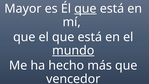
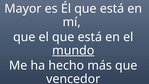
que underline: present -> none (85, 9)
